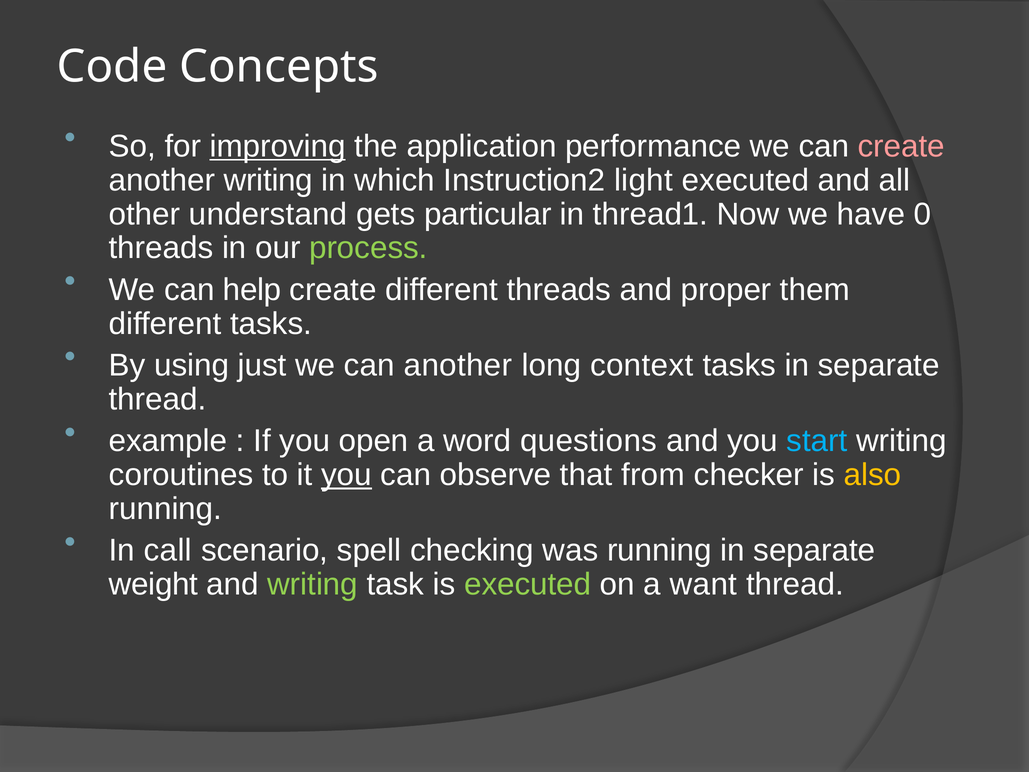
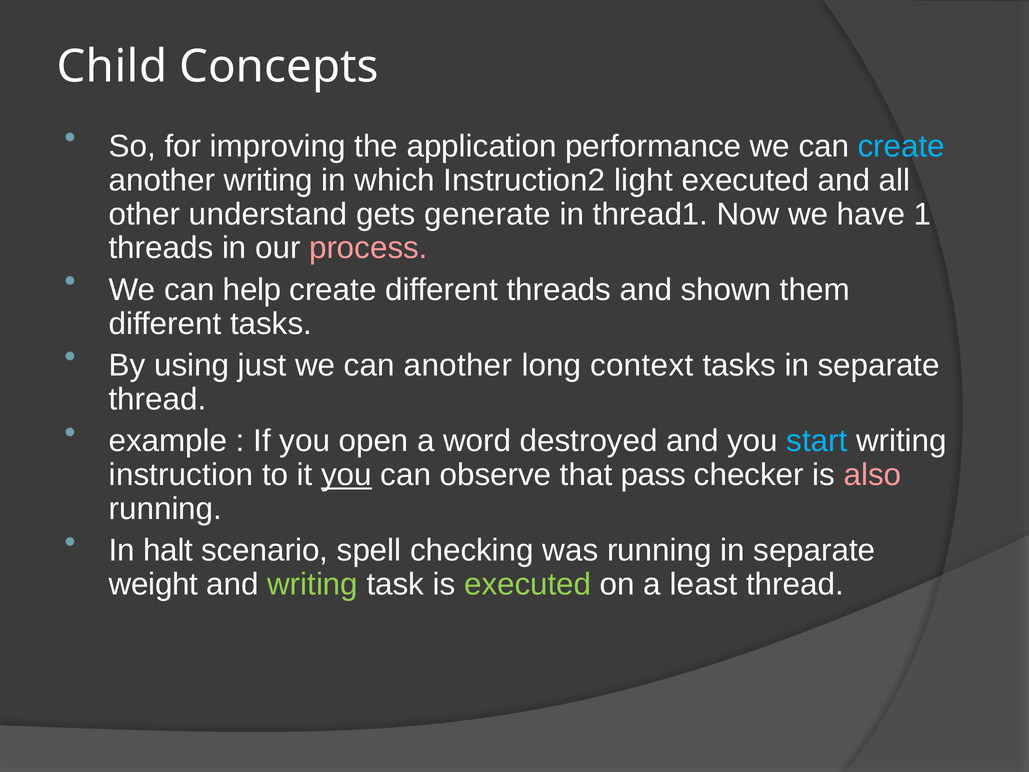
Code: Code -> Child (112, 67)
improving underline: present -> none (278, 146)
create colour: pink -> light blue (901, 146)
particular: particular -> generate (488, 214)
0: 0 -> 1 (922, 214)
process colour: light green -> pink (368, 248)
proper: proper -> shown (726, 290)
questions: questions -> destroyed (589, 441)
coroutines: coroutines -> instruction (181, 475)
from: from -> pass (653, 475)
also colour: yellow -> pink (873, 475)
call: call -> halt (168, 550)
want: want -> least (703, 584)
